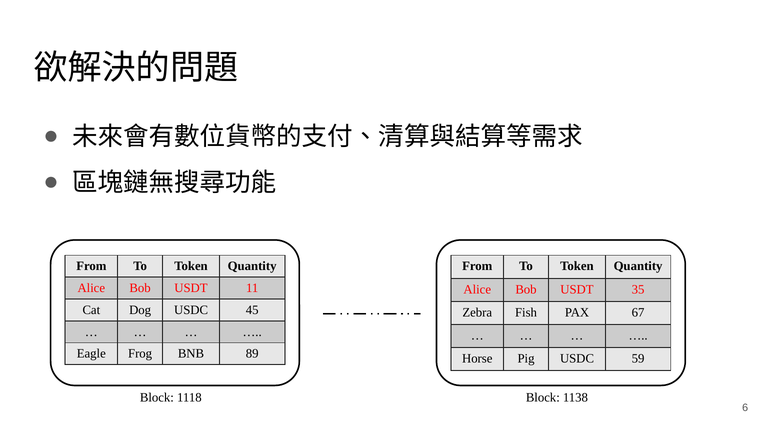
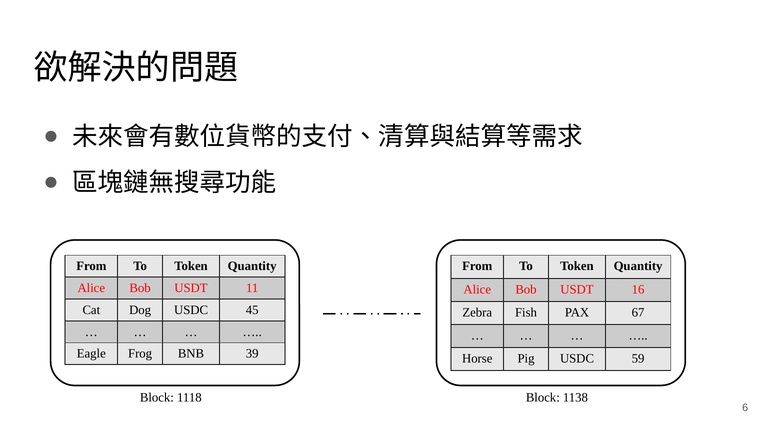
35: 35 -> 16 (638, 289)
89: 89 -> 39 (252, 354)
